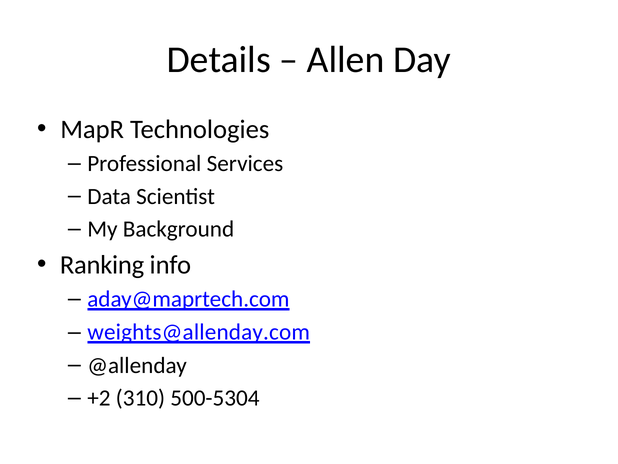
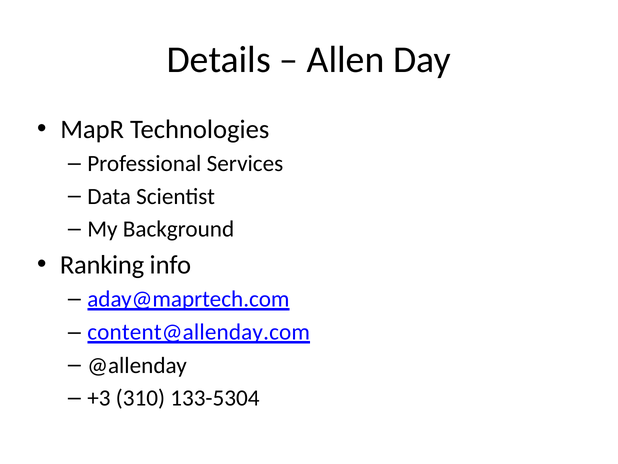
weights@allenday.com: weights@allenday.com -> content@allenday.com (199, 332)
+2: +2 -> +3 (99, 398)
500-5304: 500-5304 -> 133-5304 (215, 398)
